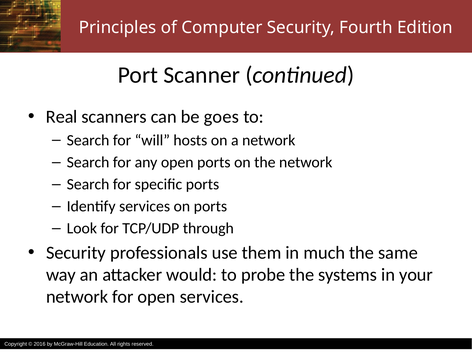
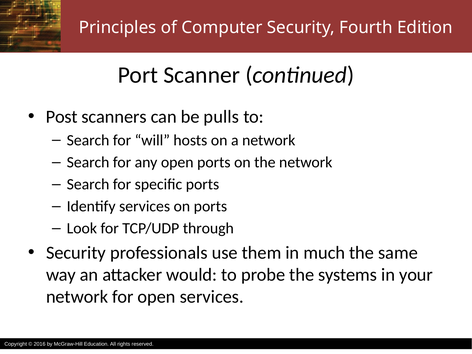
Real: Real -> Post (62, 117)
goes: goes -> pulls (221, 117)
